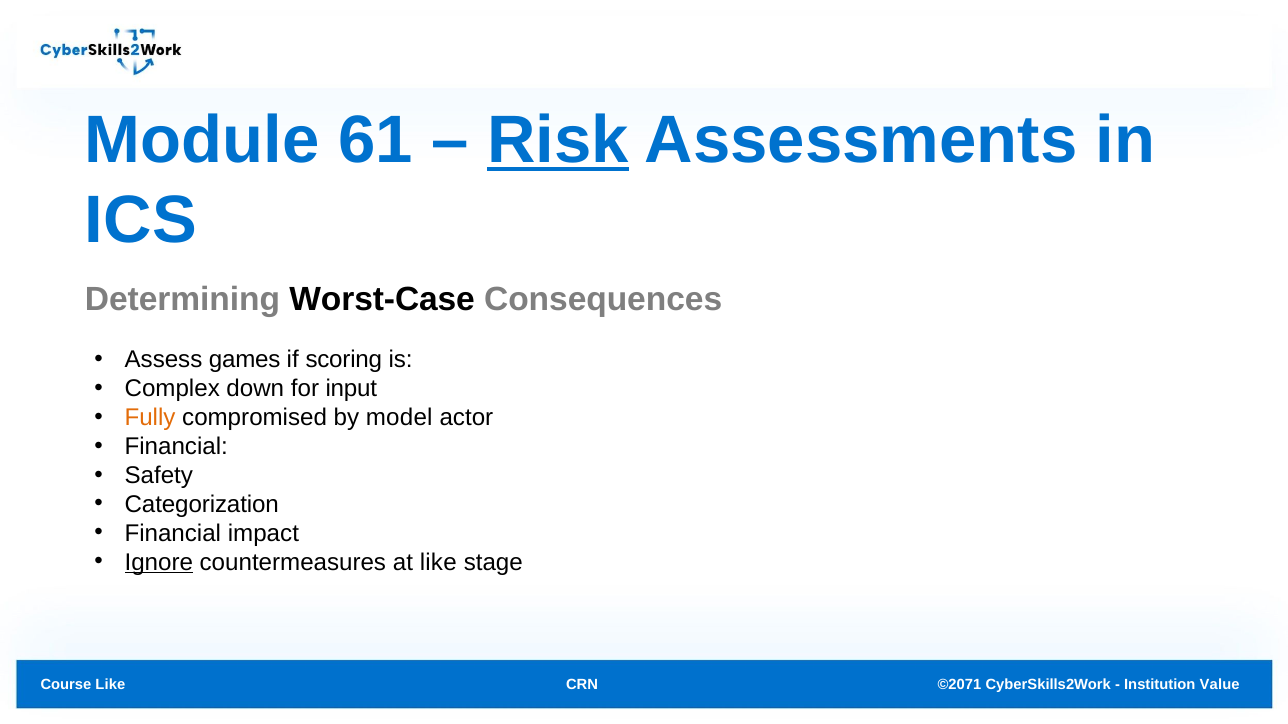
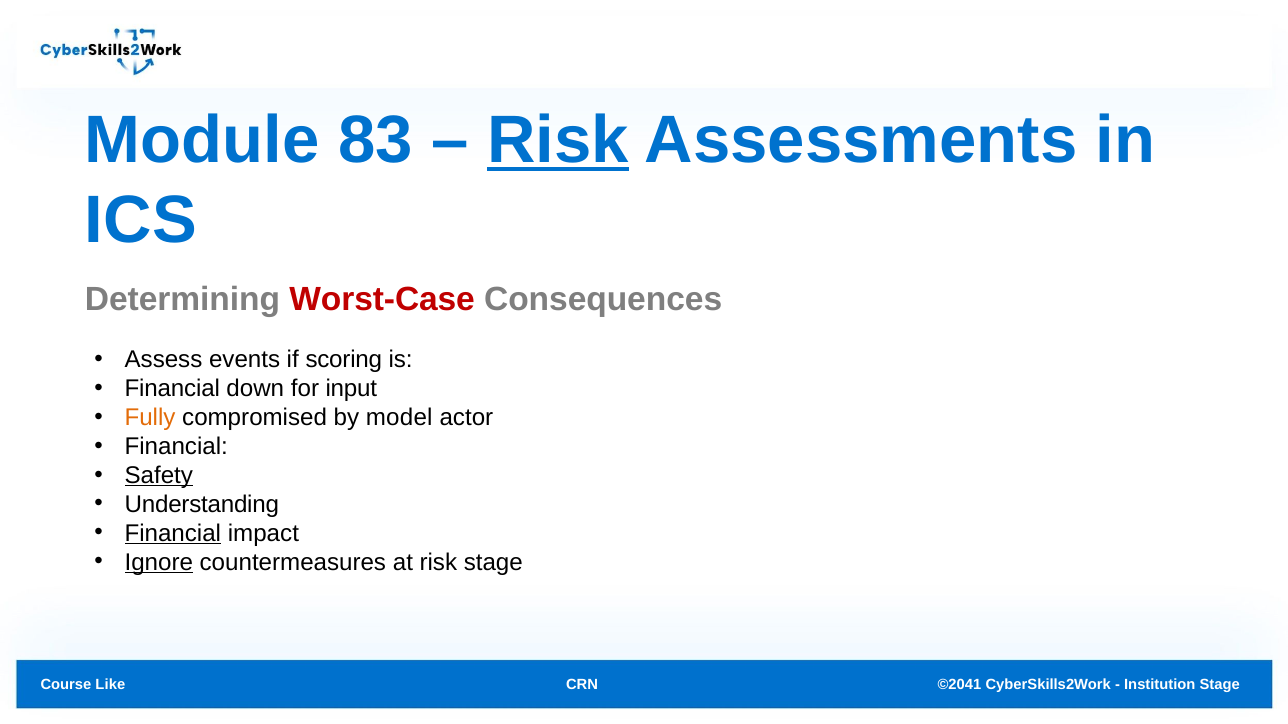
61: 61 -> 83 (376, 140)
Worst-Case colour: black -> red (382, 300)
games: games -> events (245, 360)
Complex: Complex -> Financial (172, 389)
Safety underline: none -> present (159, 476)
Categorization: Categorization -> Understanding (202, 505)
Financial underline: none -> present (173, 534)
at like: like -> risk (438, 563)
©2071: ©2071 -> ©2041 (959, 685)
Institution Value: Value -> Stage (1220, 685)
